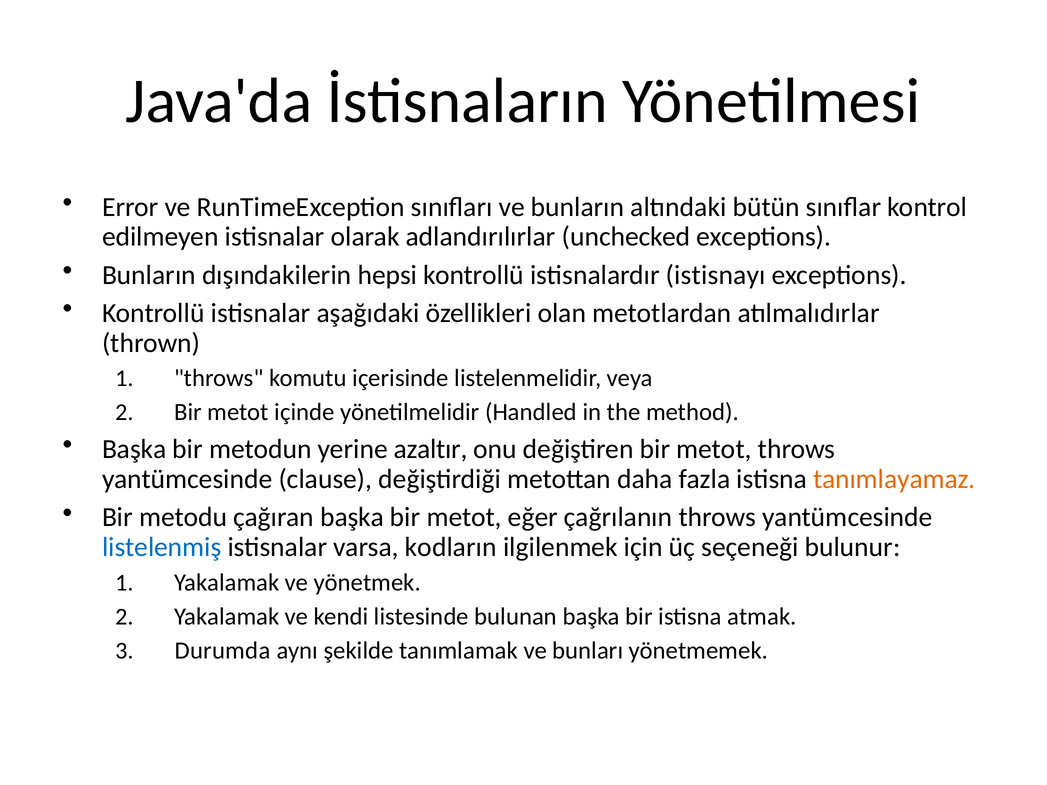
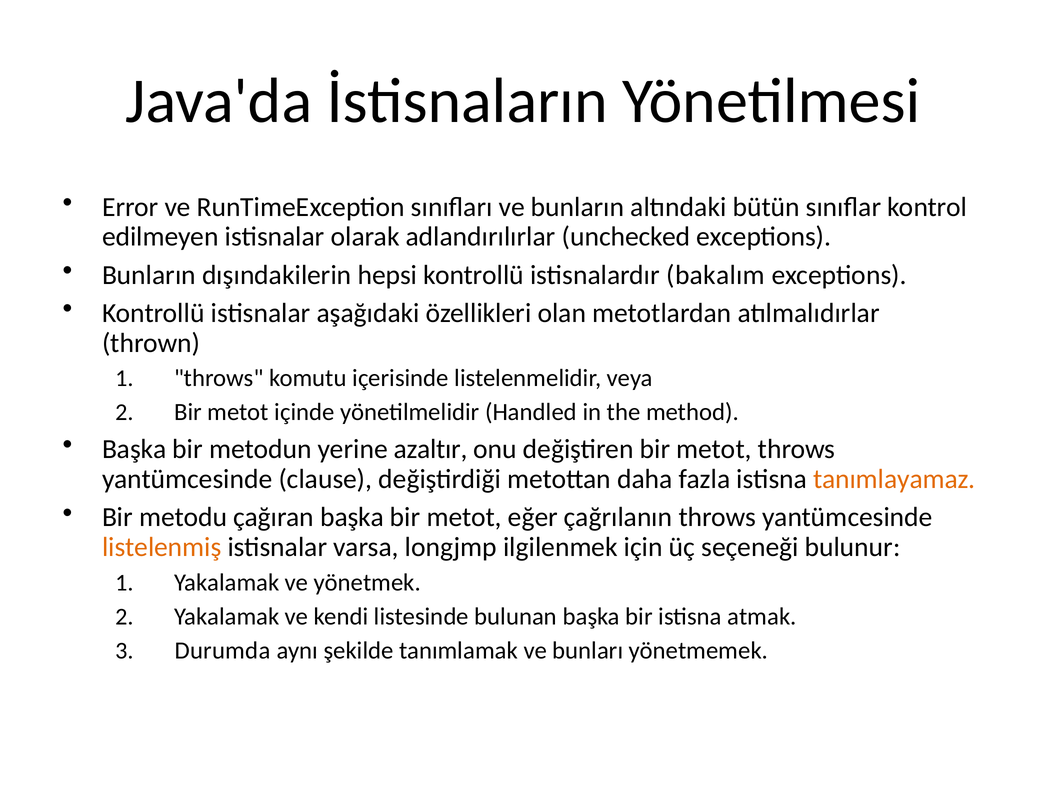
istisnayı: istisnayı -> bakalım (716, 275)
listelenmiş colour: blue -> orange (162, 547)
kodların: kodların -> longjmp (451, 547)
